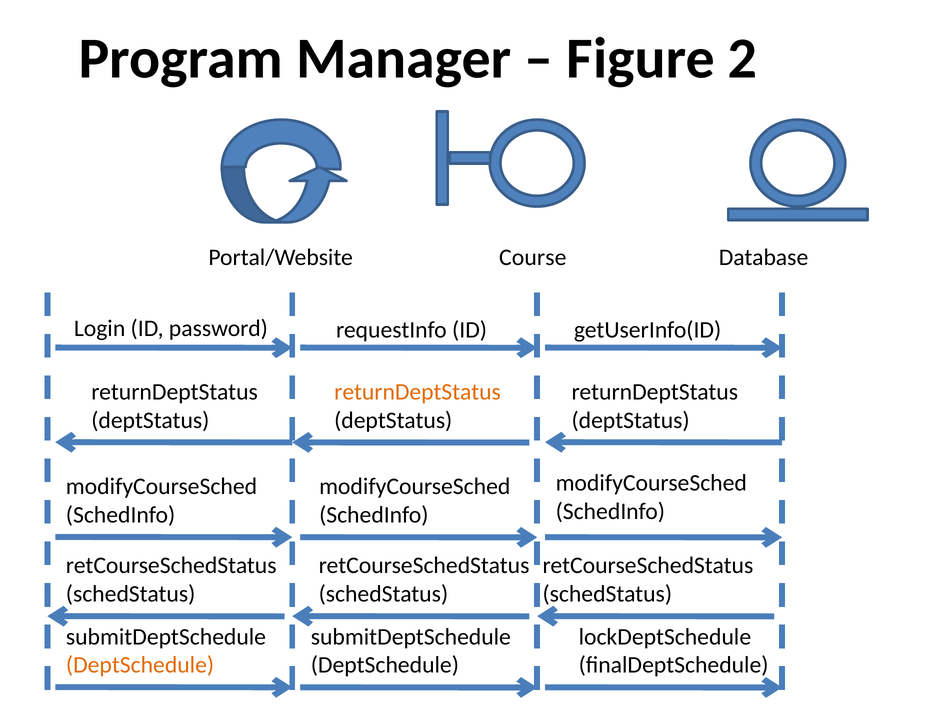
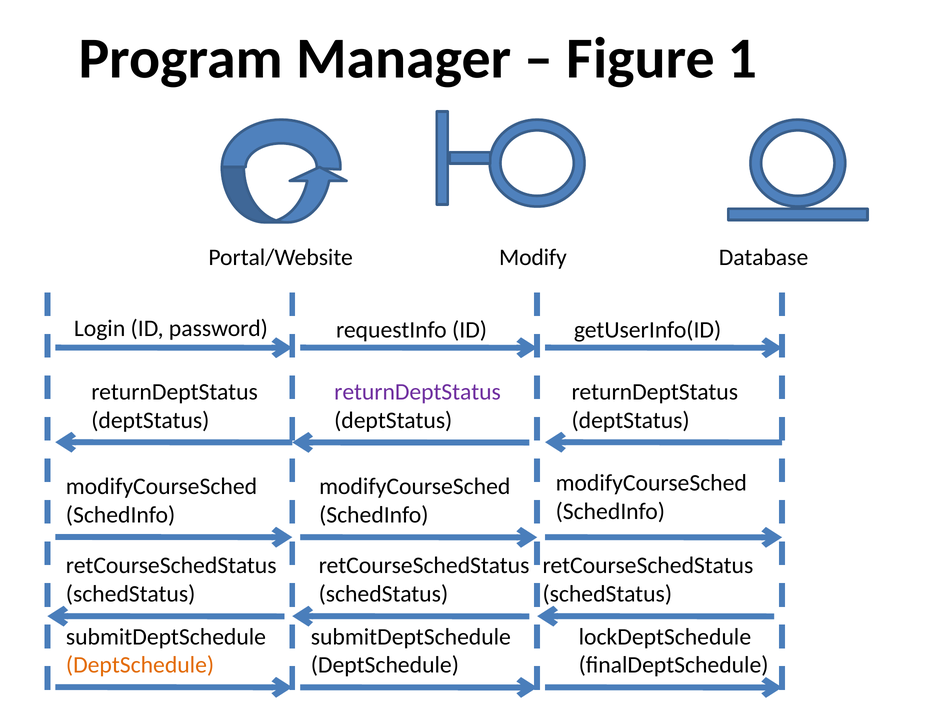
2: 2 -> 1 (743, 58)
Course: Course -> Modify (533, 258)
returnDeptStatus colour: orange -> purple (418, 392)
